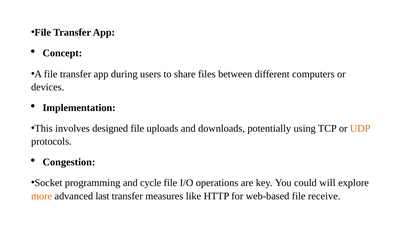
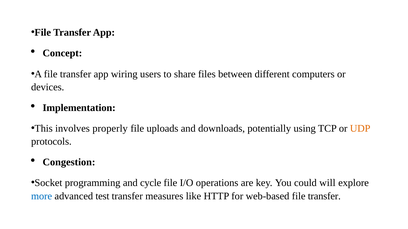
during: during -> wiring (124, 74)
designed: designed -> properly (110, 129)
more colour: orange -> blue (42, 196)
last: last -> test (102, 196)
web-based file receive: receive -> transfer (324, 196)
